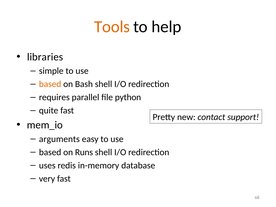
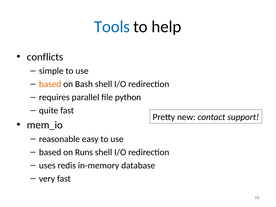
Tools colour: orange -> blue (112, 27)
libraries: libraries -> conflicts (45, 57)
arguments: arguments -> reasonable (59, 139)
